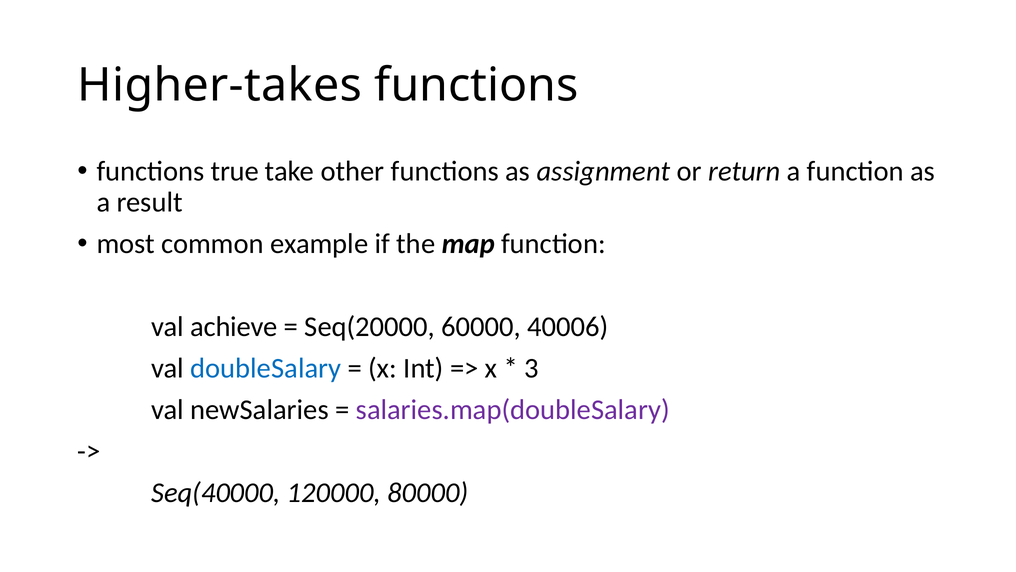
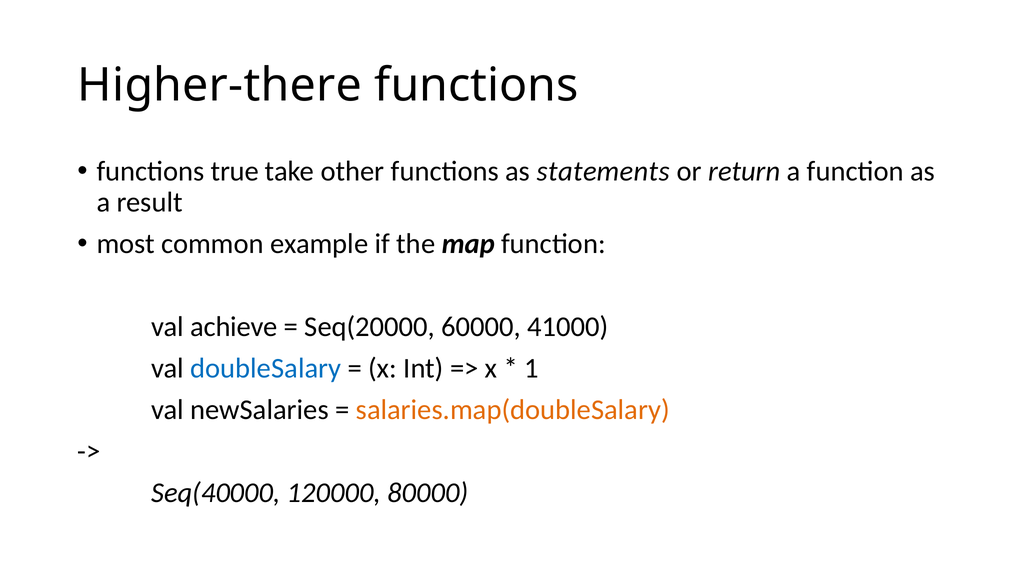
Higher-takes: Higher-takes -> Higher-there (220, 85)
assignment: assignment -> statements (603, 171)
40006: 40006 -> 41000 (568, 327)
3: 3 -> 1 (532, 368)
salaries.map(doubleSalary colour: purple -> orange (513, 410)
